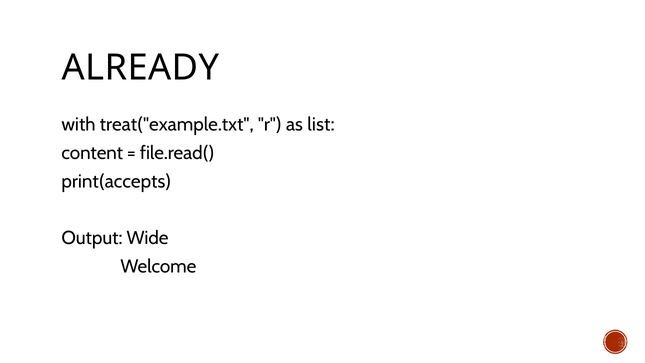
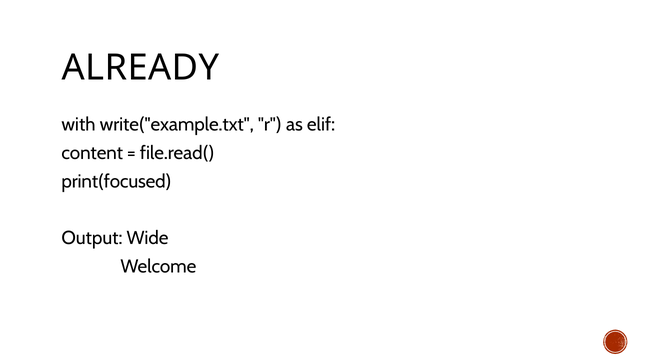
treat("example.txt: treat("example.txt -> write("example.txt (177, 125)
list: list -> elif (321, 125)
print(accepts: print(accepts -> print(focused (116, 181)
